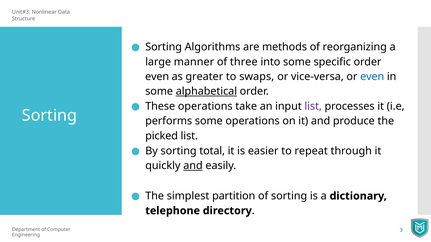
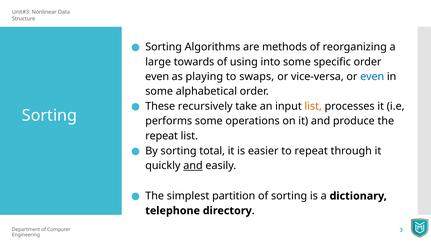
manner: manner -> towards (194, 62)
three: three -> using (244, 62)
greater: greater -> playing (204, 77)
alphabetical underline: present -> none (206, 91)
These operations: operations -> recursively (205, 107)
list colour: purple -> orange (313, 107)
picked: picked -> repeat (162, 136)
